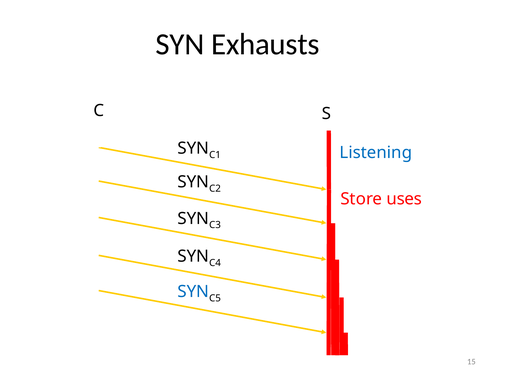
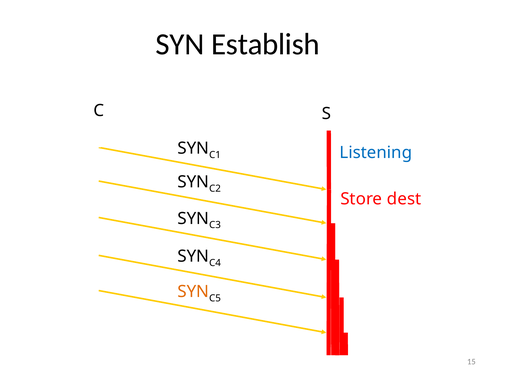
Exhausts: Exhausts -> Establish (265, 45)
uses: uses -> dest (404, 199)
SYN colour: blue -> orange (193, 292)
